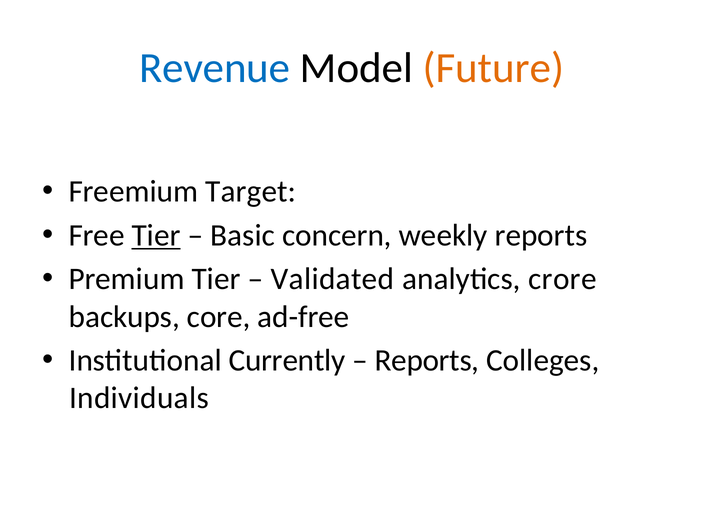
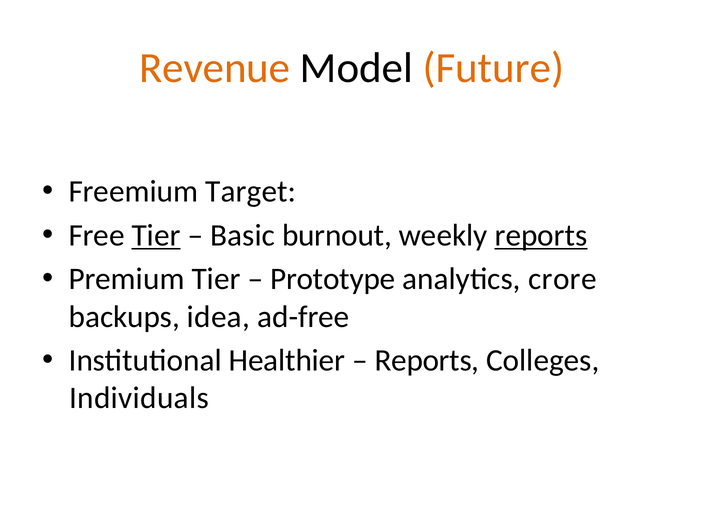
Revenue colour: blue -> orange (215, 68)
concern: concern -> burnout (337, 235)
reports underline: none -> present (541, 235)
Validated: Validated -> Prototype (333, 279)
core: core -> idea (218, 317)
Currently: Currently -> Healthier (287, 361)
